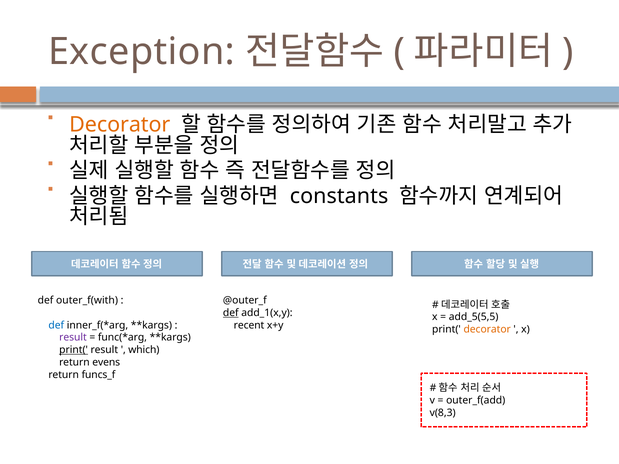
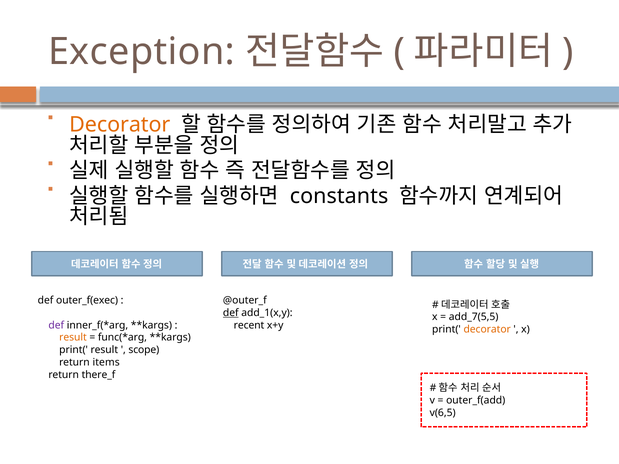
outer_f(with: outer_f(with -> outer_f(exec (87, 301)
add_5(5,5: add_5(5,5 -> add_7(5,5 (474, 317)
def colour: blue -> purple (56, 325)
result colour: purple -> orange (73, 338)
print( underline: present -> none (74, 350)
which: which -> scope (144, 350)
evens: evens -> items (106, 362)
funcs_f: funcs_f -> there_f (98, 375)
v(8,3: v(8,3 -> v(6,5 (443, 413)
